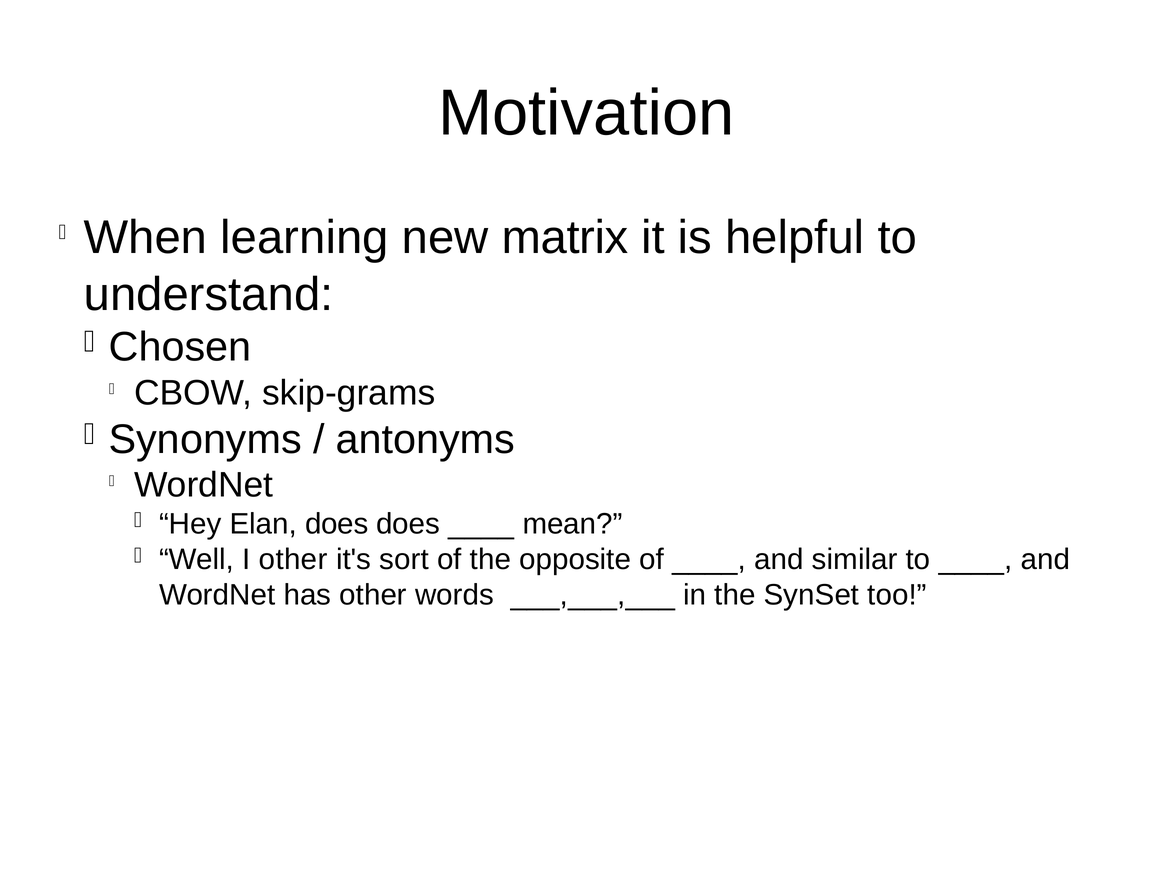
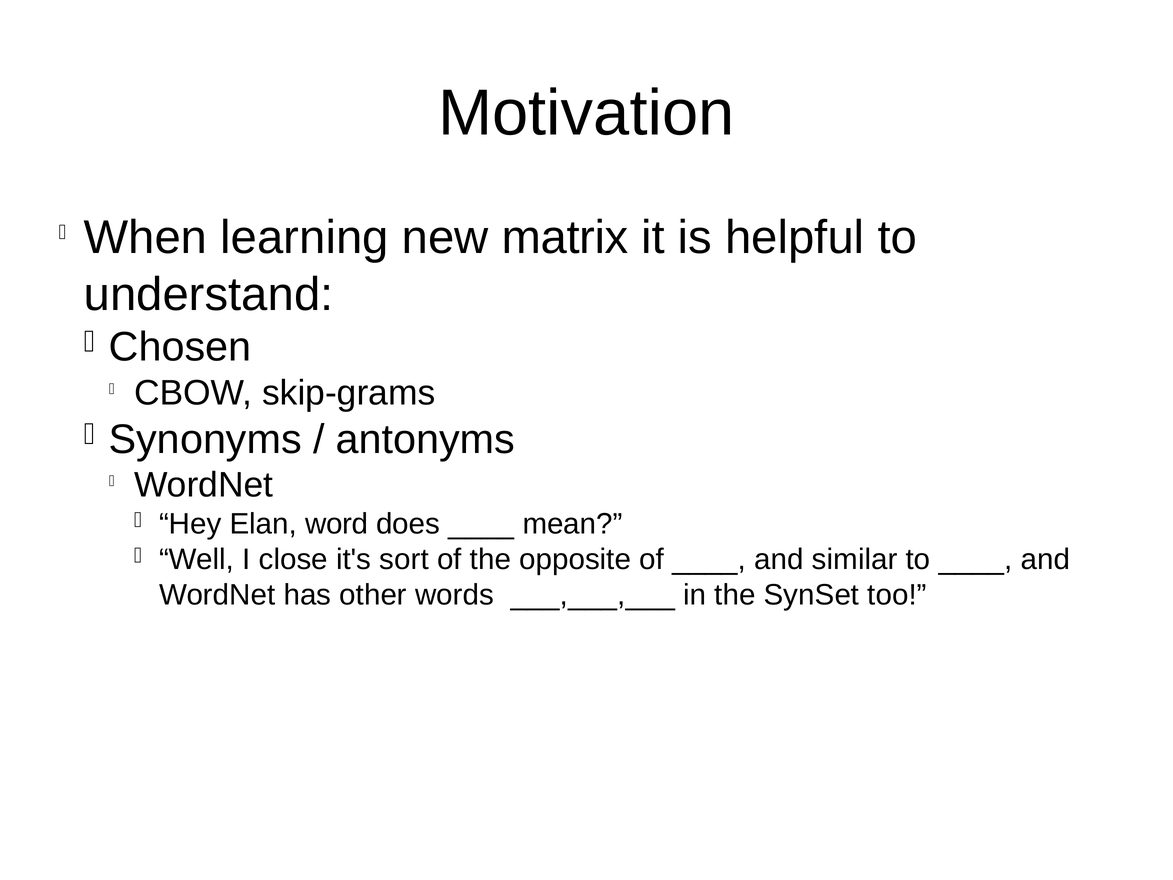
Elan does: does -> word (337, 524)
I other: other -> close (293, 559)
